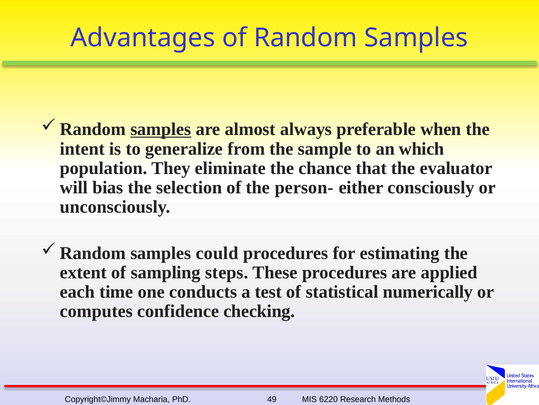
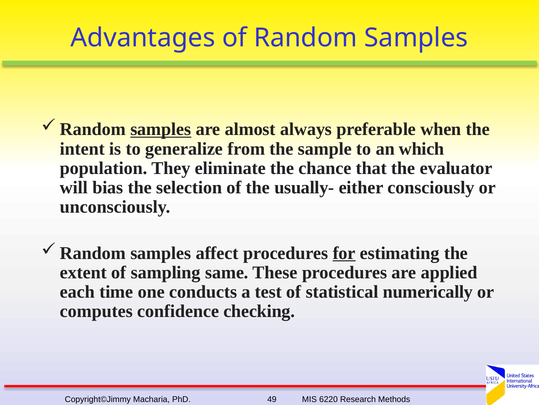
person-: person- -> usually- (304, 187)
could: could -> affect (217, 253)
for underline: none -> present (344, 253)
steps: steps -> same (227, 272)
